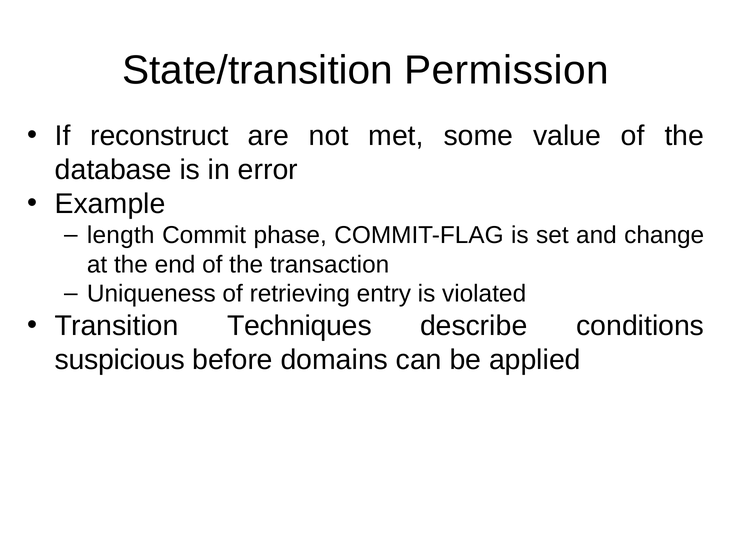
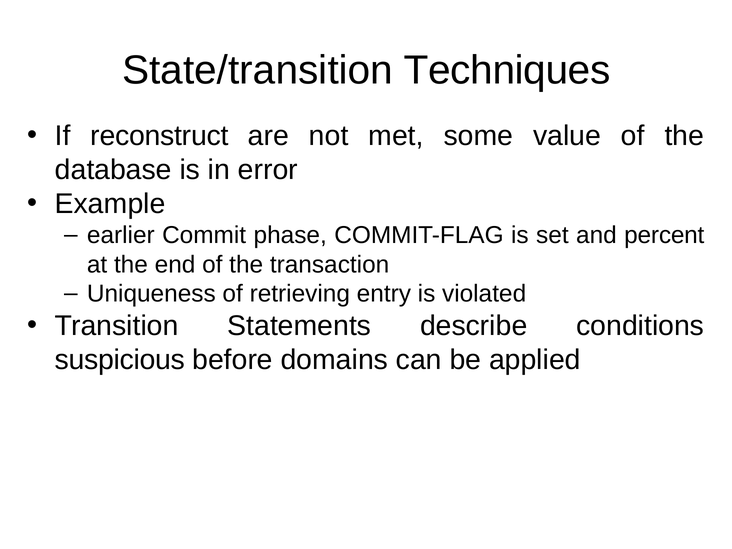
Permission: Permission -> Techniques (507, 71)
length: length -> earlier (121, 235)
change: change -> percent (664, 235)
Techniques: Techniques -> Statements (299, 326)
